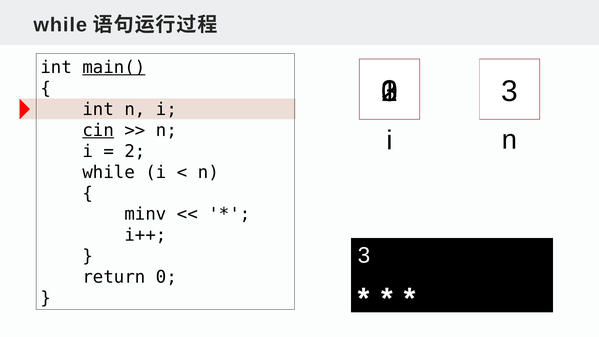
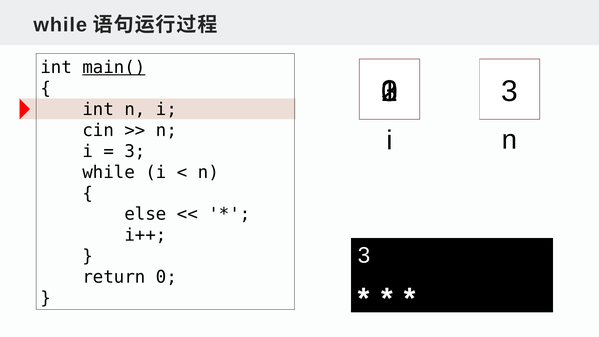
cin underline: present -> none (98, 130)
2: 2 -> 3 (135, 151)
minv: minv -> else (145, 214)
